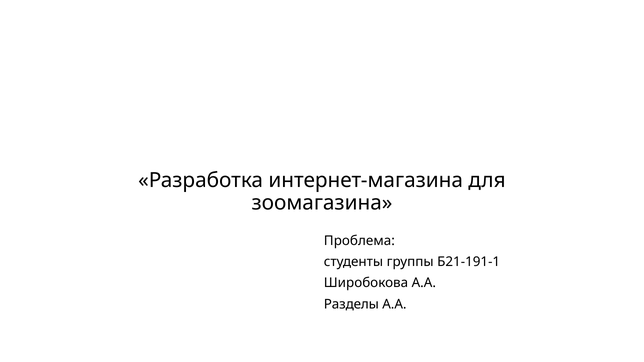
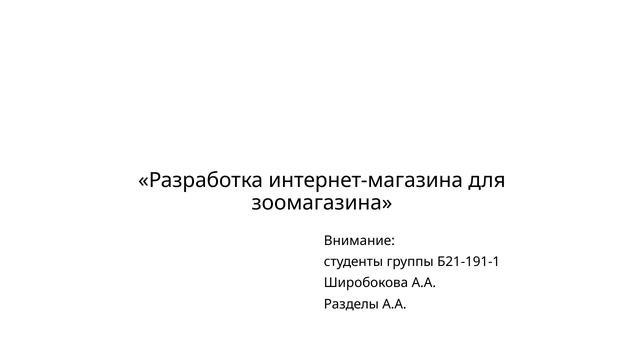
Проблема: Проблема -> Внимание (359, 241)
